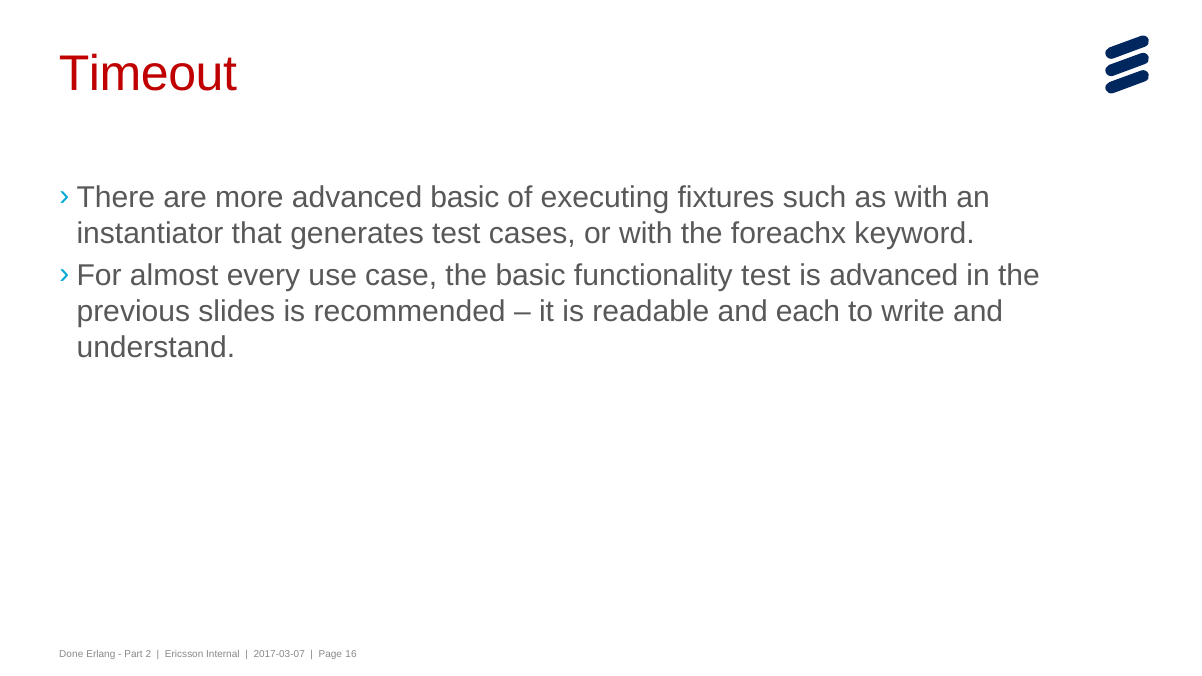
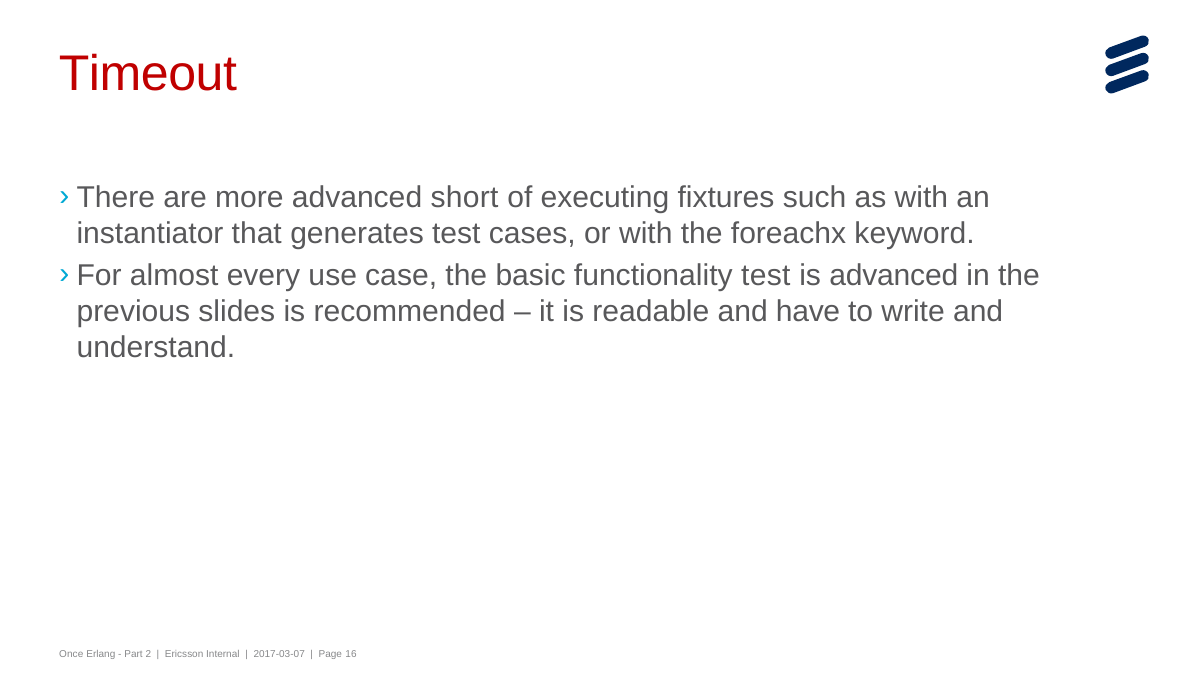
advanced basic: basic -> short (465, 198)
each: each -> have (808, 312)
Done: Done -> Once (71, 654)
